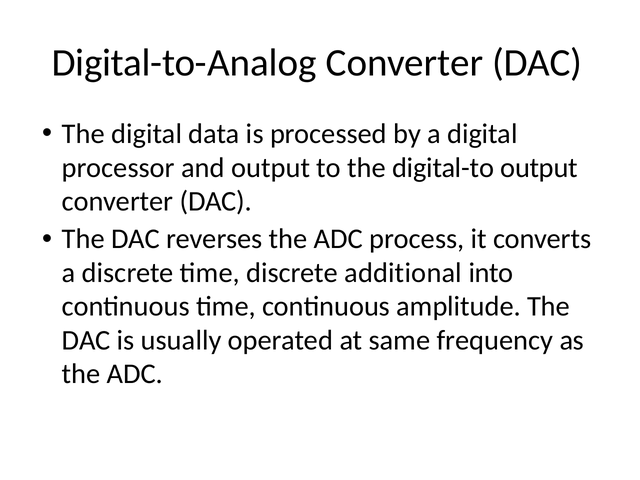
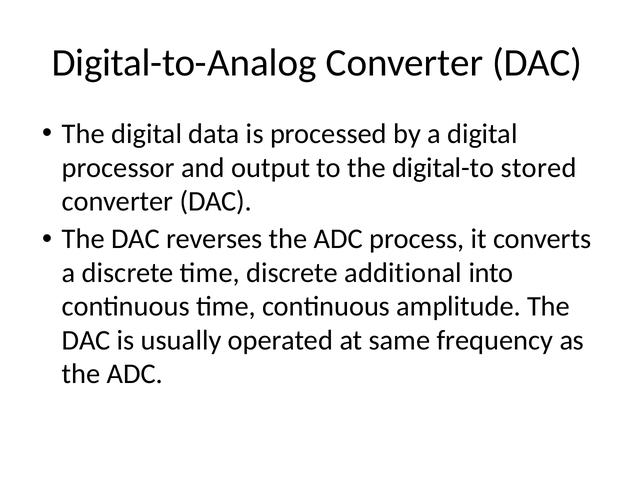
digital-to output: output -> stored (539, 168)
